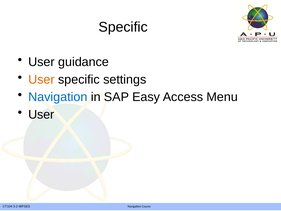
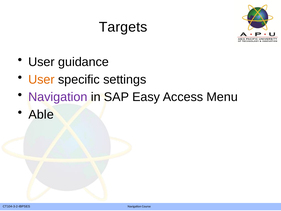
Specific: Specific -> Targets (123, 27)
Navigation colour: blue -> purple (58, 97)
User: User -> Able (41, 114)
